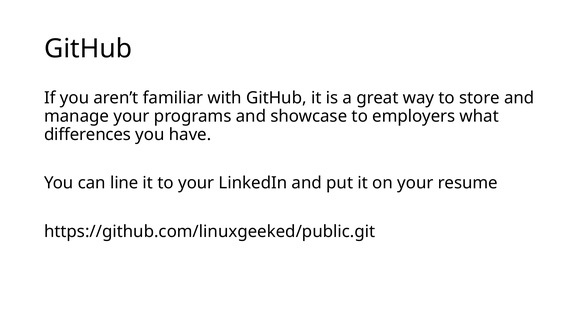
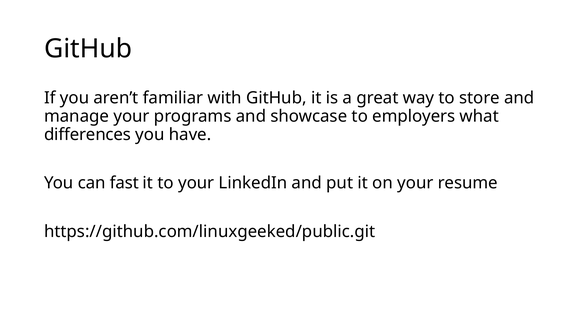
line: line -> fast (124, 183)
